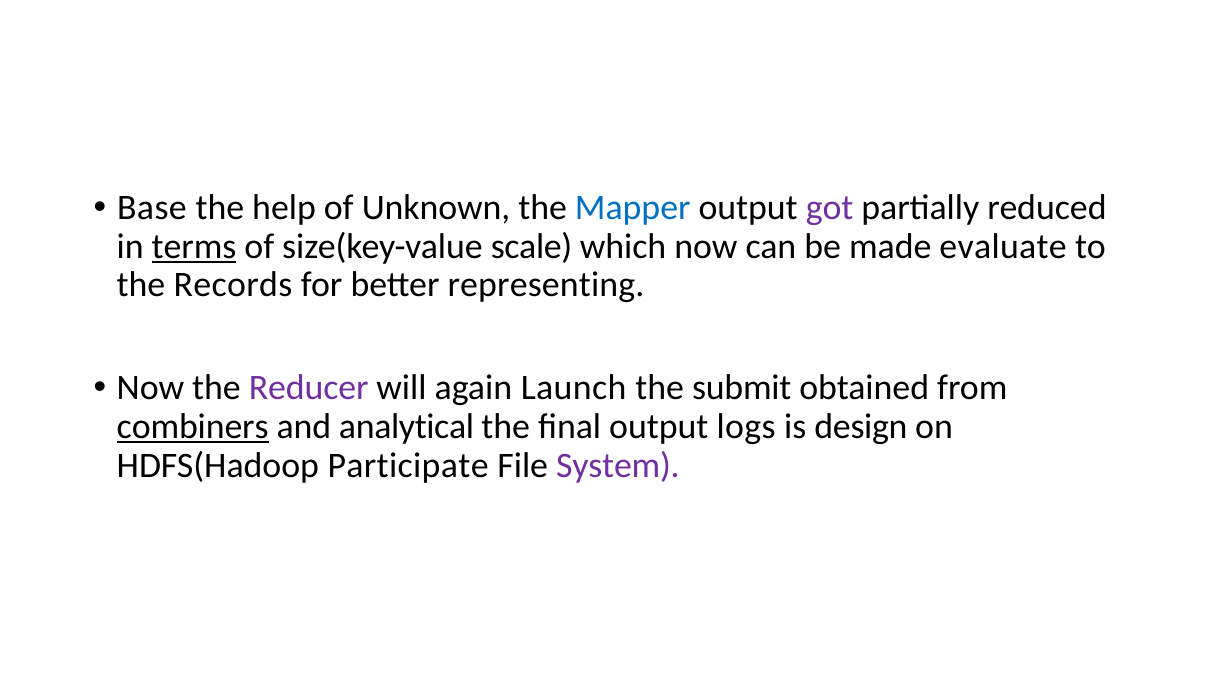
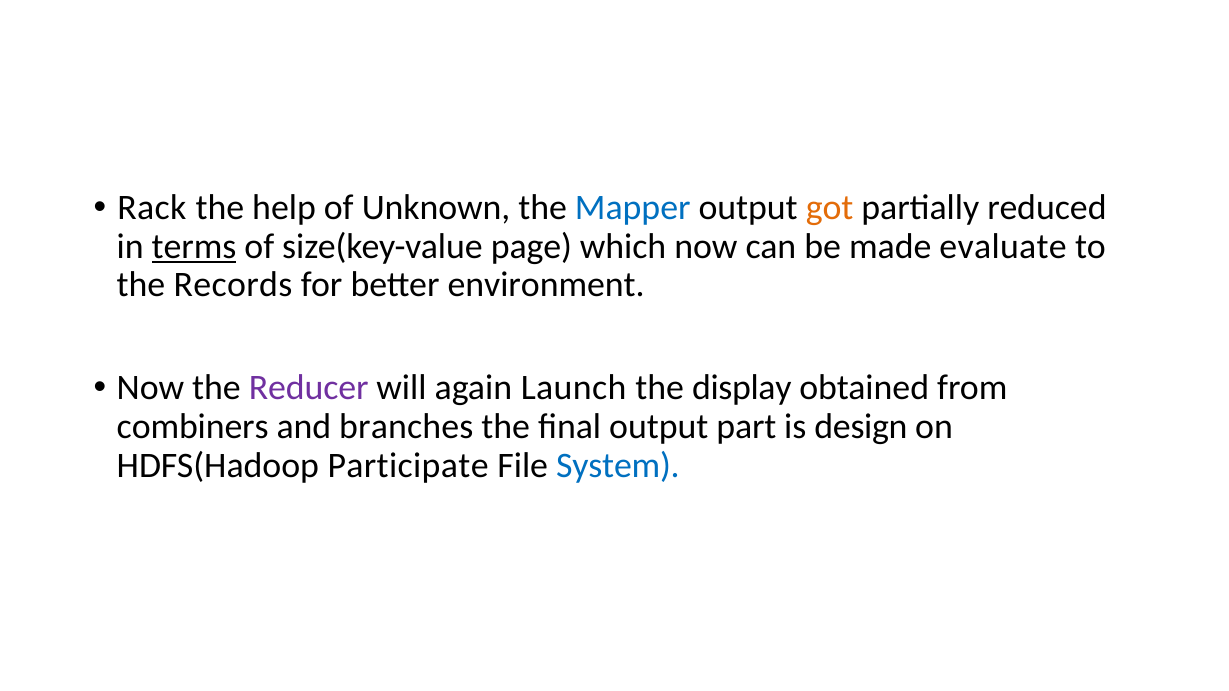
Base: Base -> Rack (152, 208)
got colour: purple -> orange (830, 208)
scale: scale -> page (531, 247)
representing: representing -> environment (546, 285)
submit: submit -> display (742, 388)
combiners underline: present -> none (193, 427)
analytical: analytical -> branches (406, 427)
logs: logs -> part (746, 427)
System colour: purple -> blue (618, 466)
